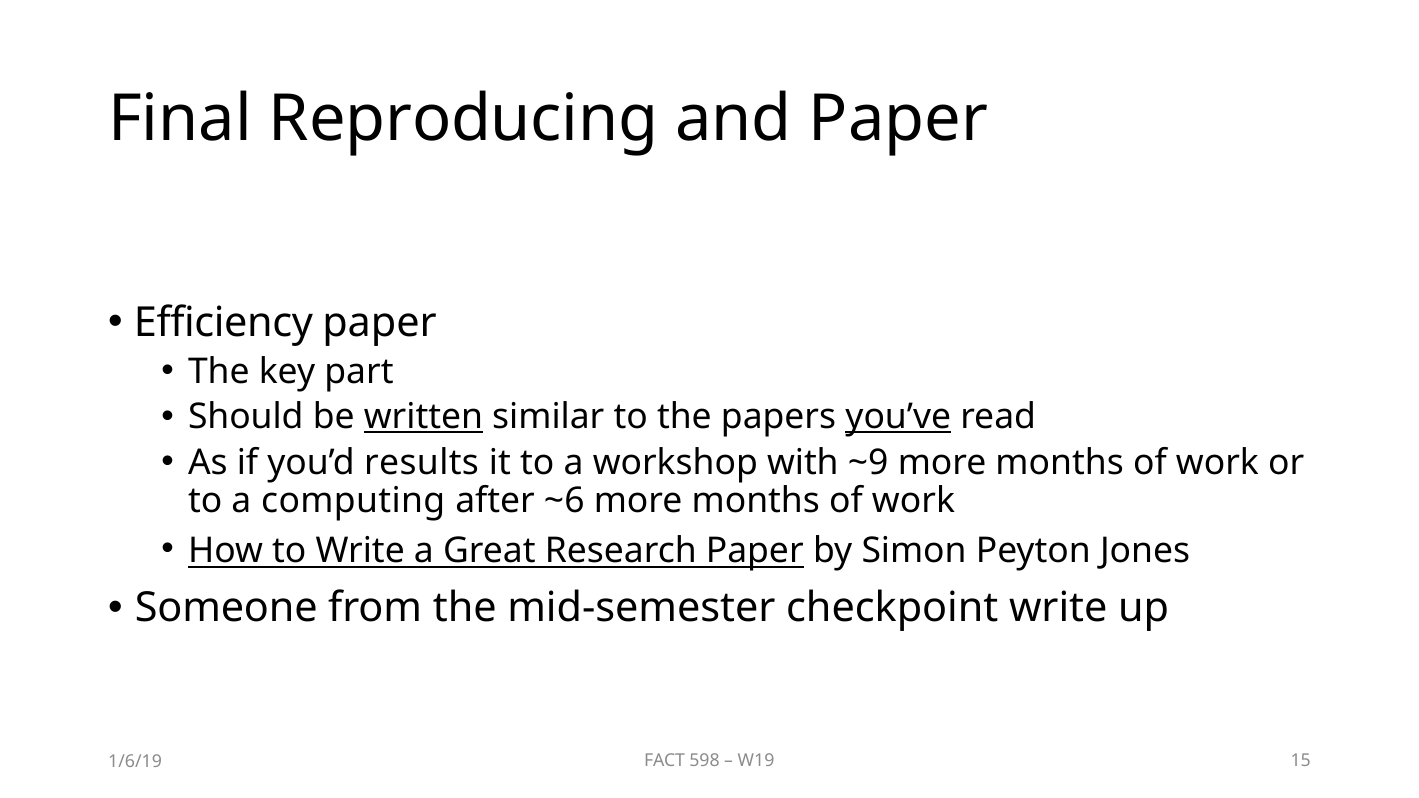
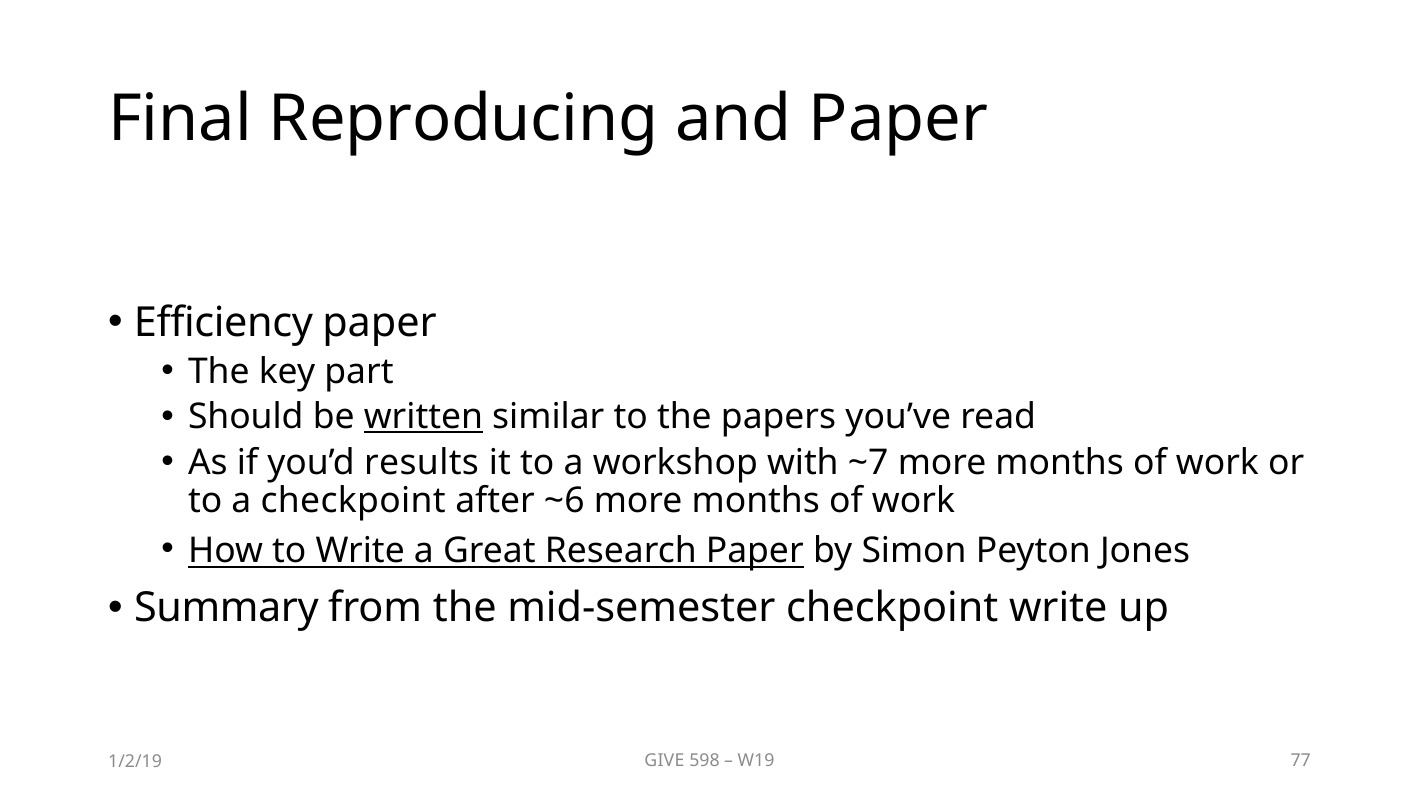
you’ve underline: present -> none (898, 417)
~9: ~9 -> ~7 (868, 463)
a computing: computing -> checkpoint (353, 501)
Someone: Someone -> Summary (226, 608)
FACT: FACT -> GIVE (664, 761)
15: 15 -> 77 (1301, 761)
1/6/19: 1/6/19 -> 1/2/19 (135, 762)
